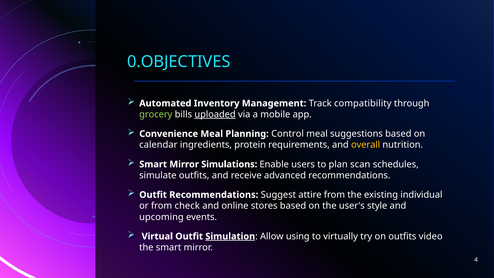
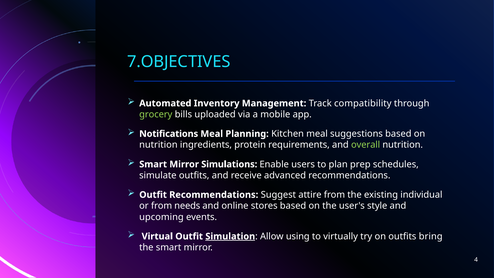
0.OBJECTIVES: 0.OBJECTIVES -> 7.OBJECTIVES (179, 62)
uploaded underline: present -> none (215, 114)
Convenience: Convenience -> Notifications (169, 134)
Control: Control -> Kitchen (288, 134)
calendar: calendar -> nutrition (158, 145)
overall colour: yellow -> light green (366, 145)
scan: scan -> prep (360, 164)
check: check -> needs (187, 206)
video: video -> bring (431, 236)
